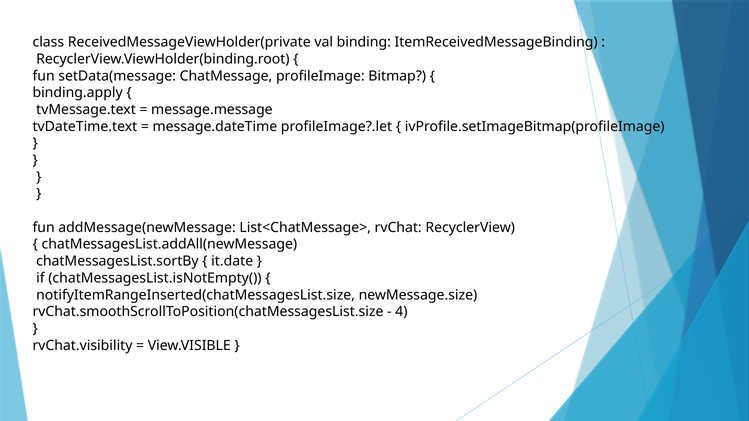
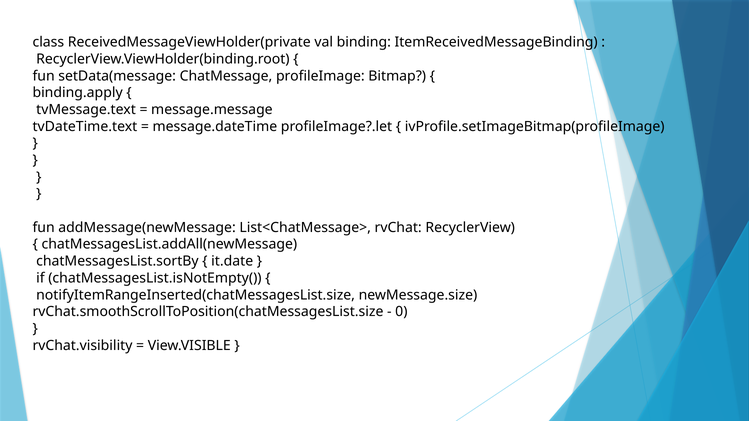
4: 4 -> 0 (401, 312)
